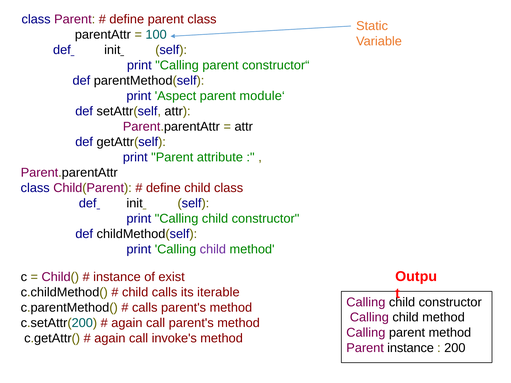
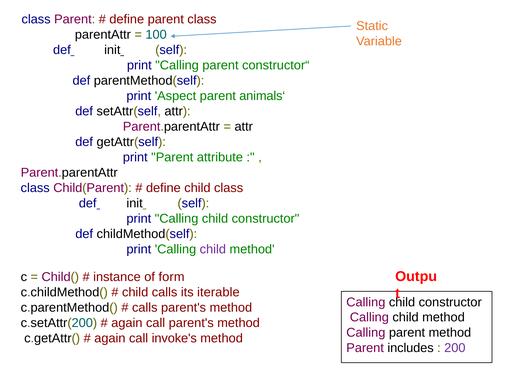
module‘: module‘ -> animals‘ (262, 96)
exist: exist -> form (172, 277)
Parent instance: instance -> includes (411, 348)
200 colour: black -> purple (455, 348)
